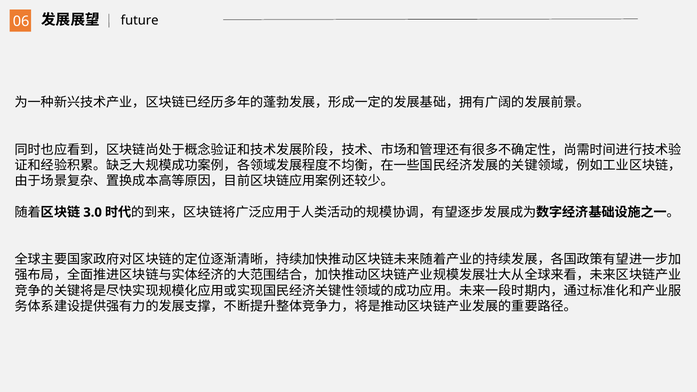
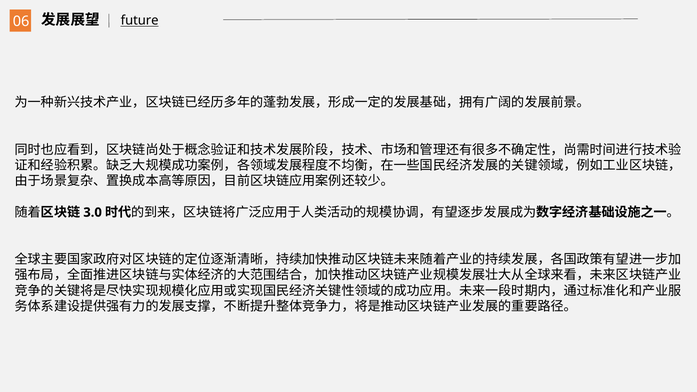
future underline: none -> present (140, 21)
